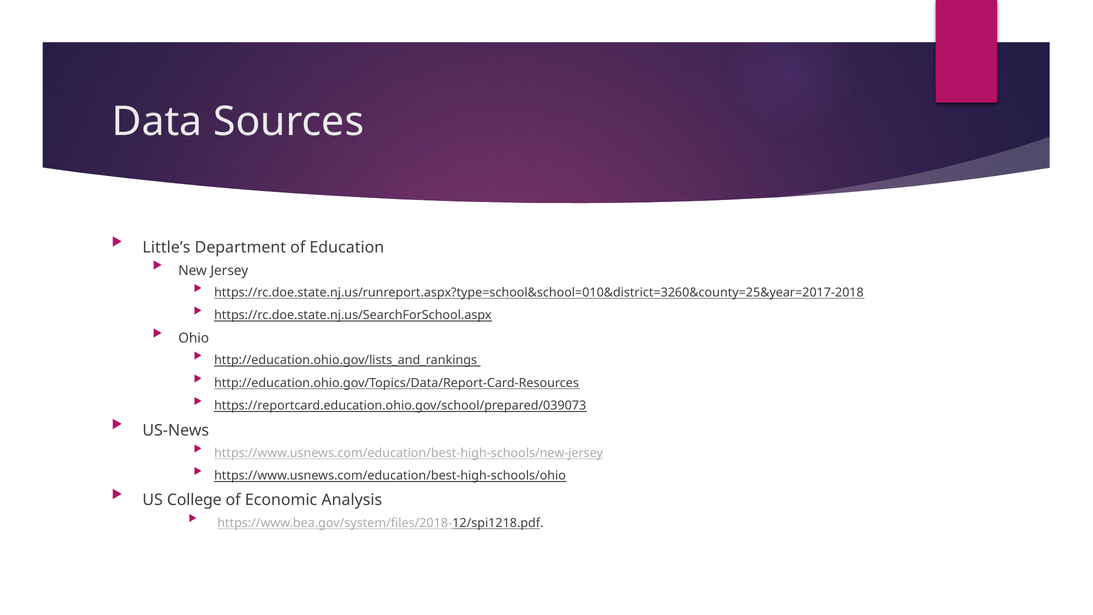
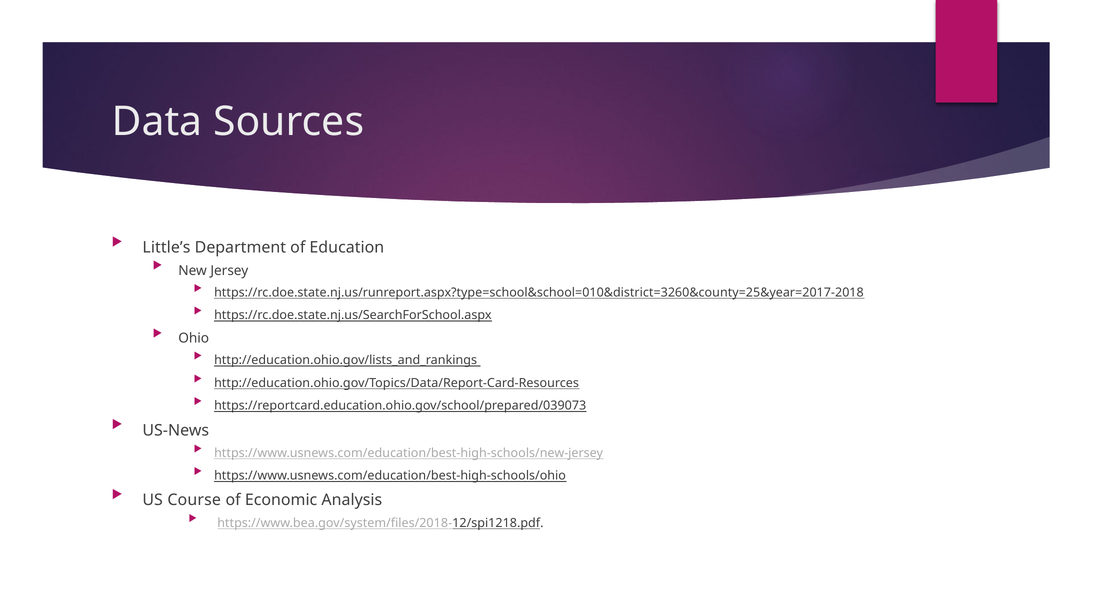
College: College -> Course (194, 500)
